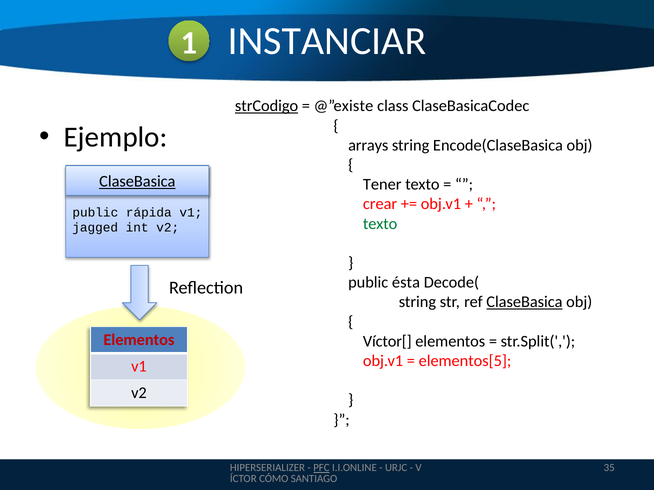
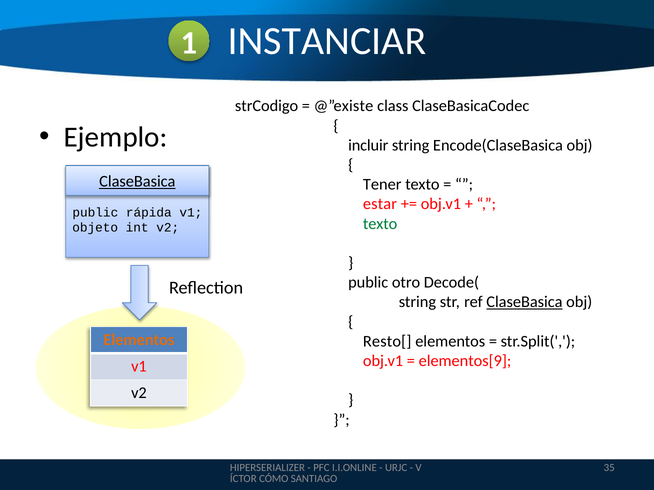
strCodigo underline: present -> none (267, 106)
arrays: arrays -> incluir (368, 145)
crear: crear -> estar (380, 204)
jagged: jagged -> objeto (95, 228)
ésta: ésta -> otro (406, 283)
Elementos colour: red -> orange (139, 340)
Víctor[: Víctor[ -> Resto[ (387, 342)
elementos[5: elementos[5 -> elementos[9 (465, 361)
PFC underline: present -> none (321, 468)
